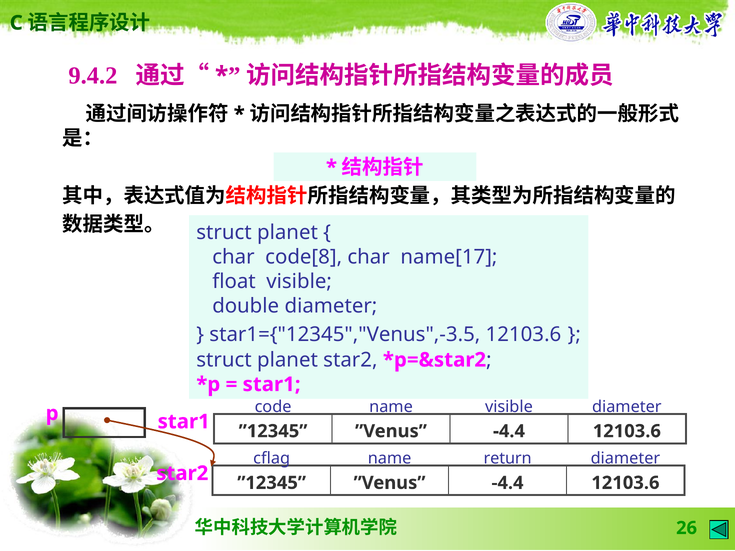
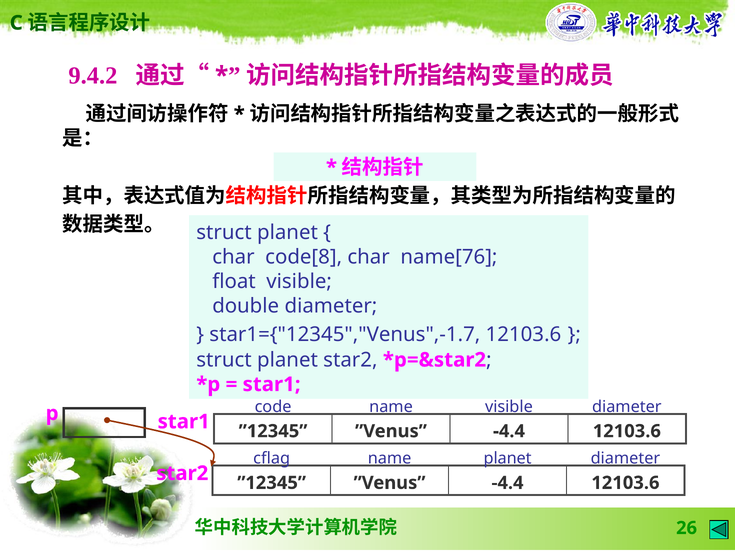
name[17: name[17 -> name[76 (449, 257)
star1={"12345","Venus",-3.5: star1={"12345","Venus",-3.5 -> star1={"12345","Venus",-1.7 (345, 335)
name return: return -> planet (508, 459)
